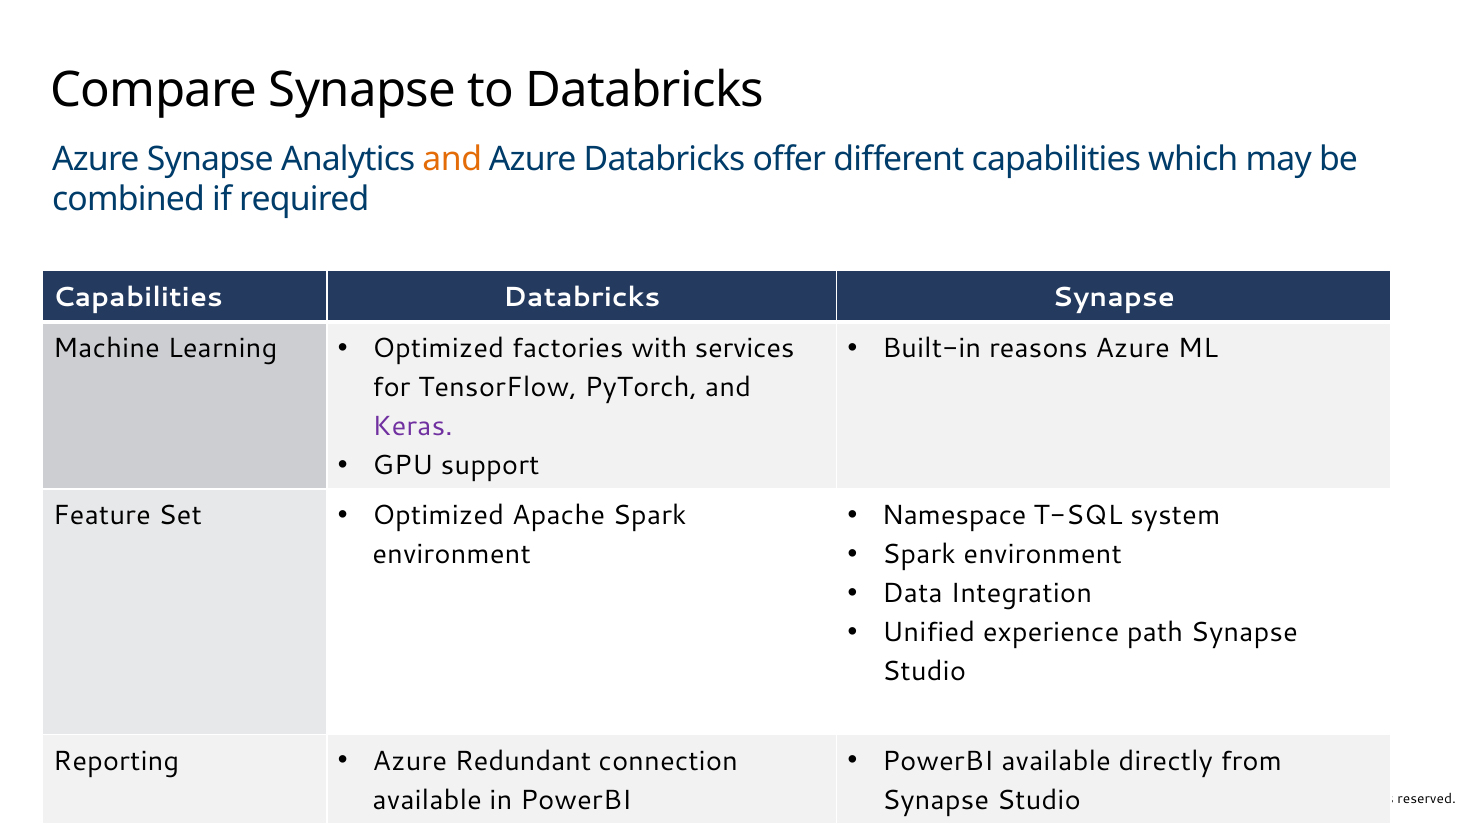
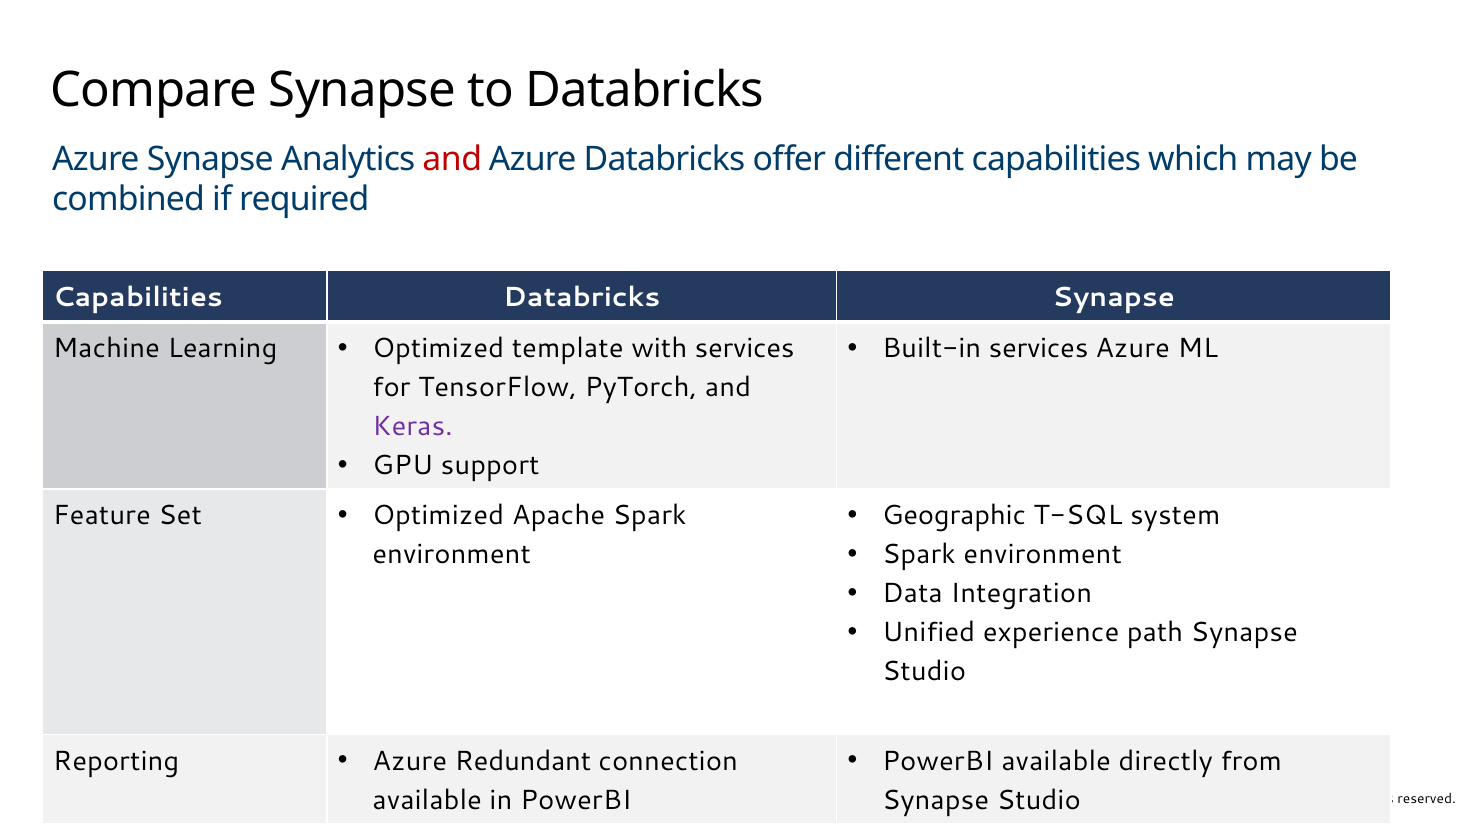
and colour: orange -> red (452, 159)
Built-in reasons: reasons -> services (1039, 348)
factories: factories -> template (568, 348)
Namespace: Namespace -> Geographic (954, 515)
